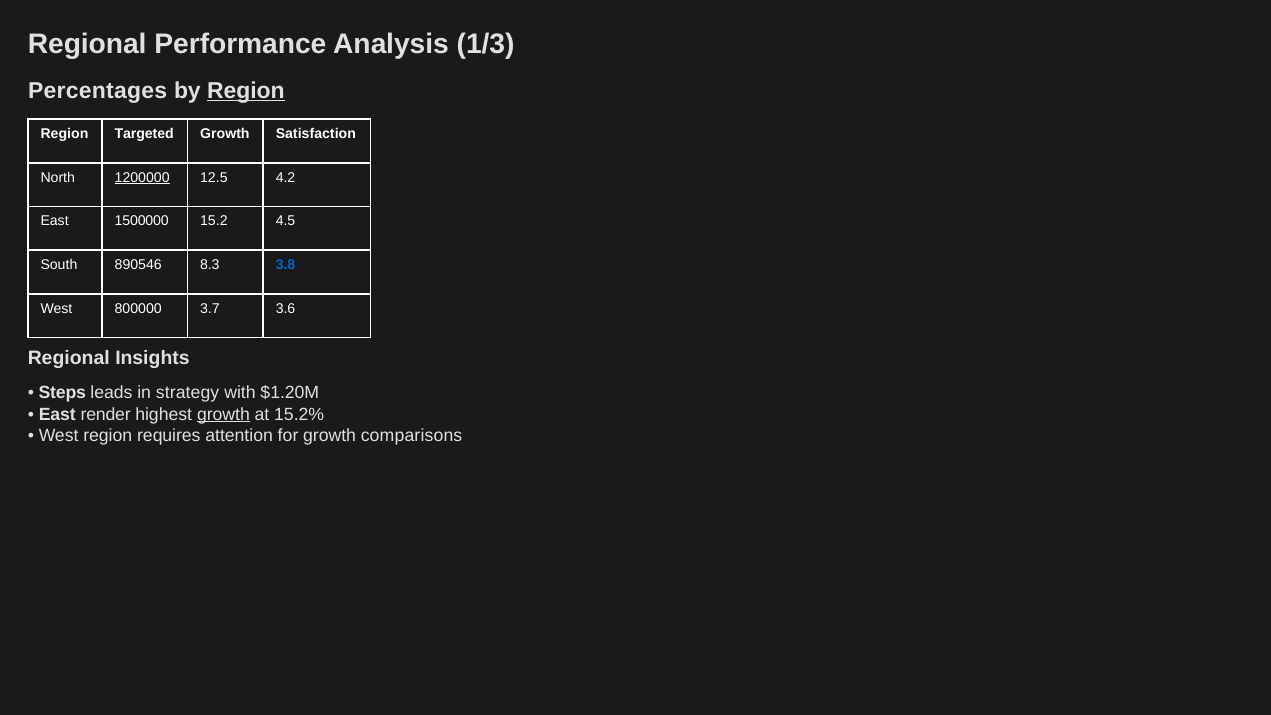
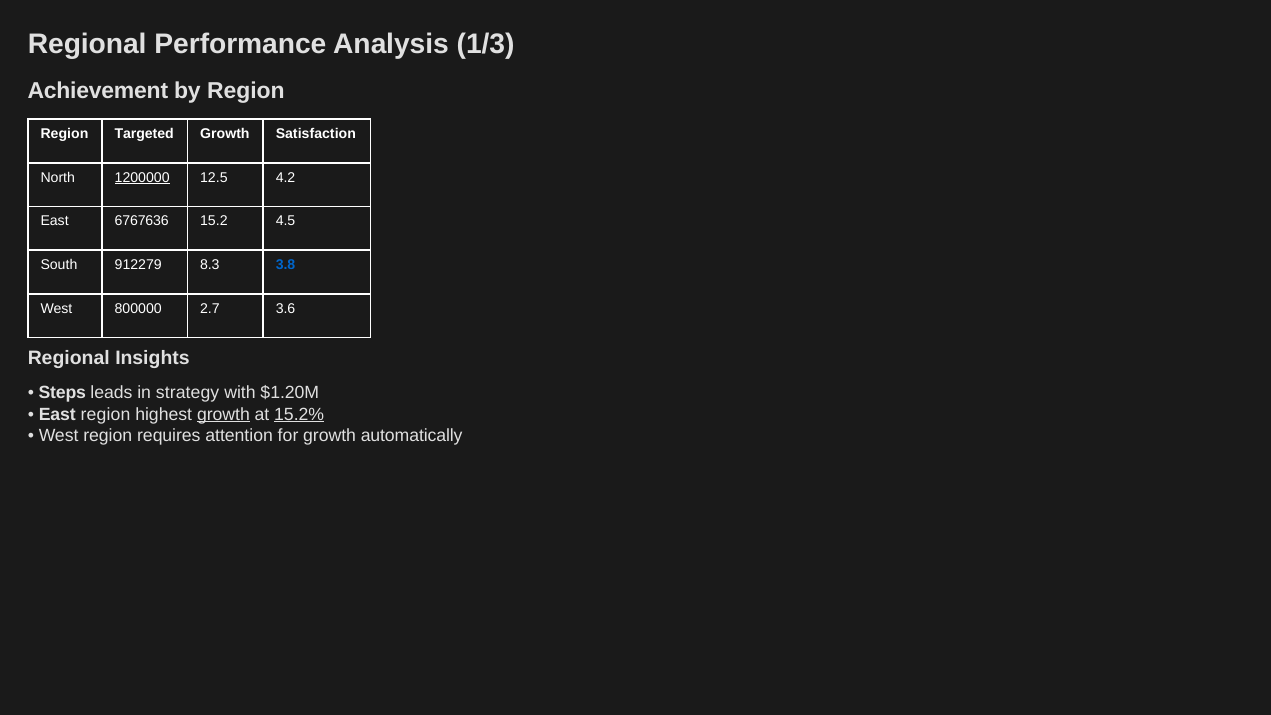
Percentages: Percentages -> Achievement (98, 91)
Region underline: present -> none (246, 91)
1500000: 1500000 -> 6767636 (142, 221)
890546: 890546 -> 912279 (138, 265)
3.7: 3.7 -> 2.7 (210, 308)
East render: render -> region (106, 414)
15.2% underline: none -> present (299, 414)
comparisons: comparisons -> automatically (412, 436)
